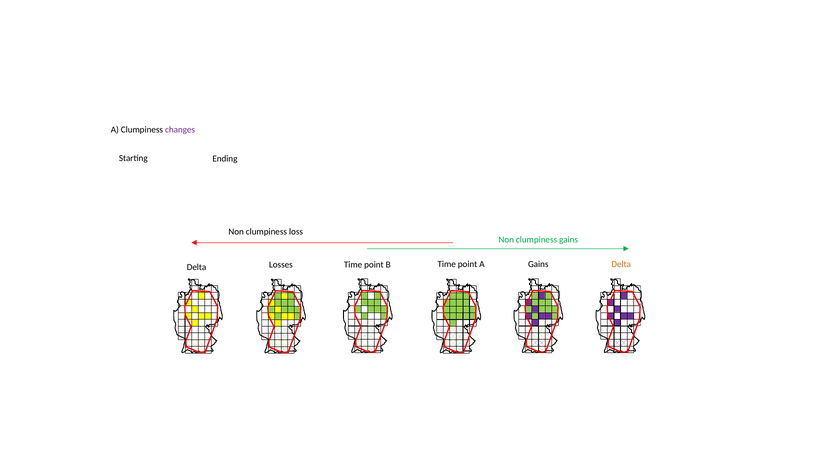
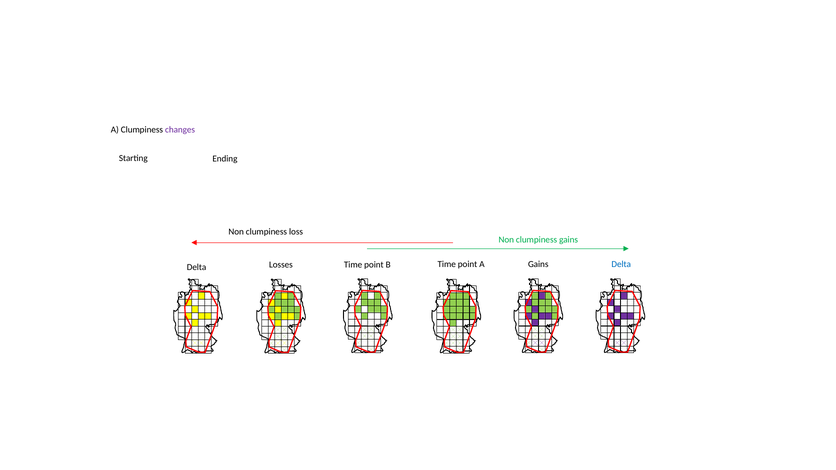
Delta colour: orange -> blue (621, 264)
